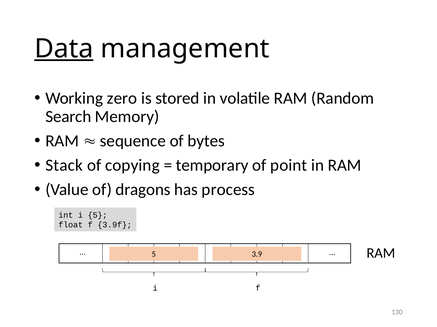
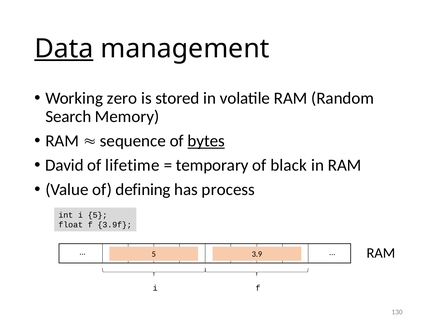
bytes underline: none -> present (206, 141)
Stack: Stack -> David (64, 166)
copying: copying -> lifetime (132, 166)
point: point -> black (289, 166)
dragons: dragons -> defining (143, 190)
